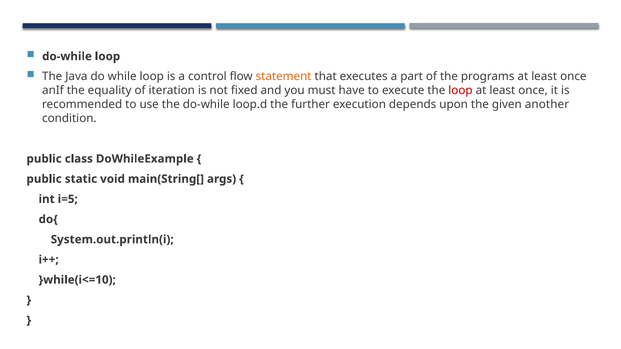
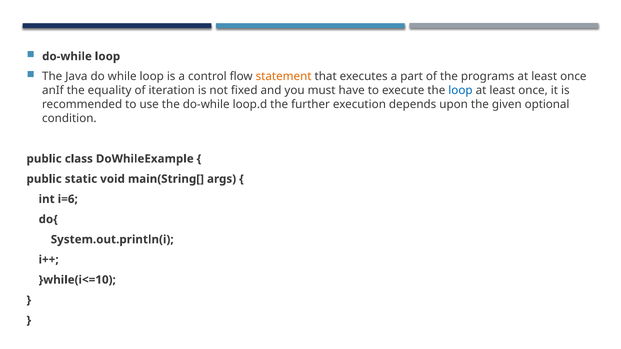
loop colour: red -> blue (460, 91)
another: another -> optional (547, 105)
i=5: i=5 -> i=6 (68, 199)
